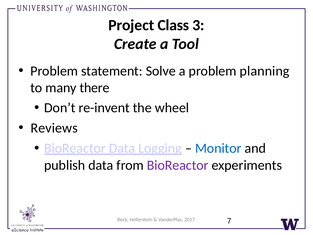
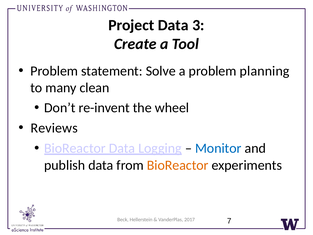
Project Class: Class -> Data (173, 25)
there: there -> clean (95, 88)
BioReactor colour: purple -> orange (178, 165)
